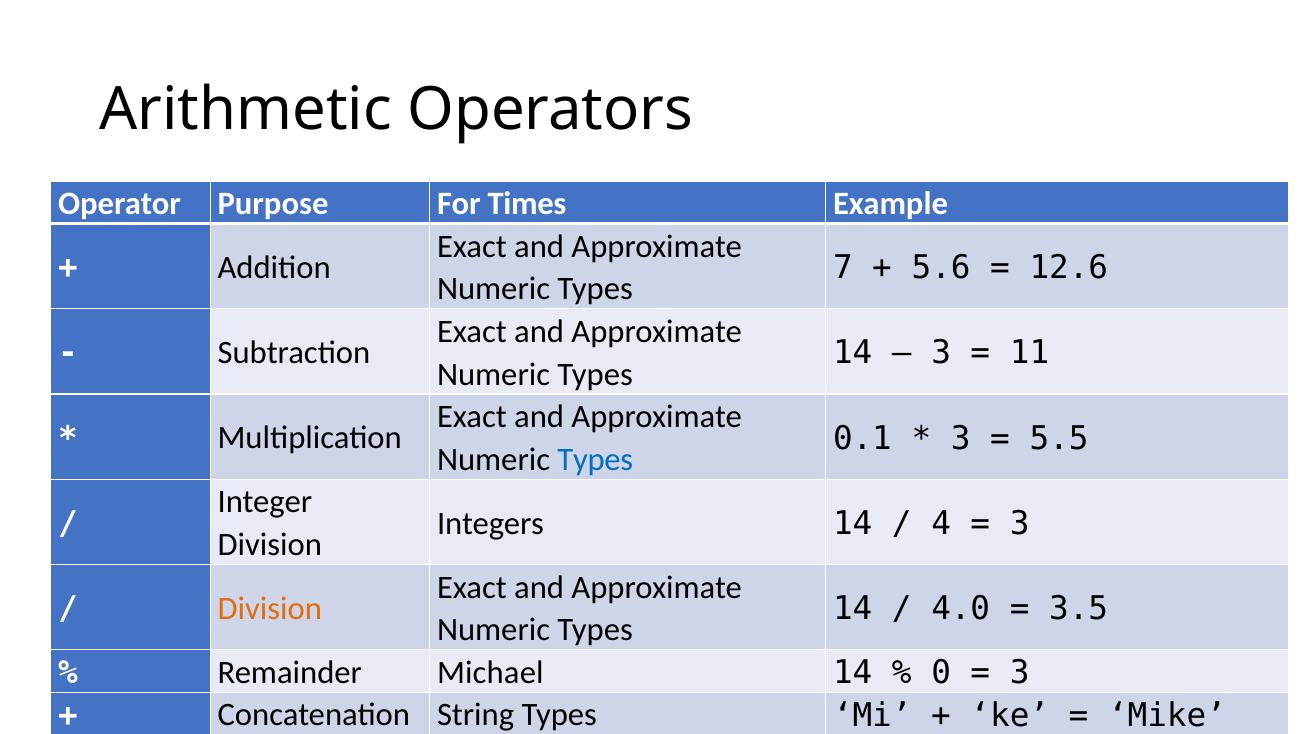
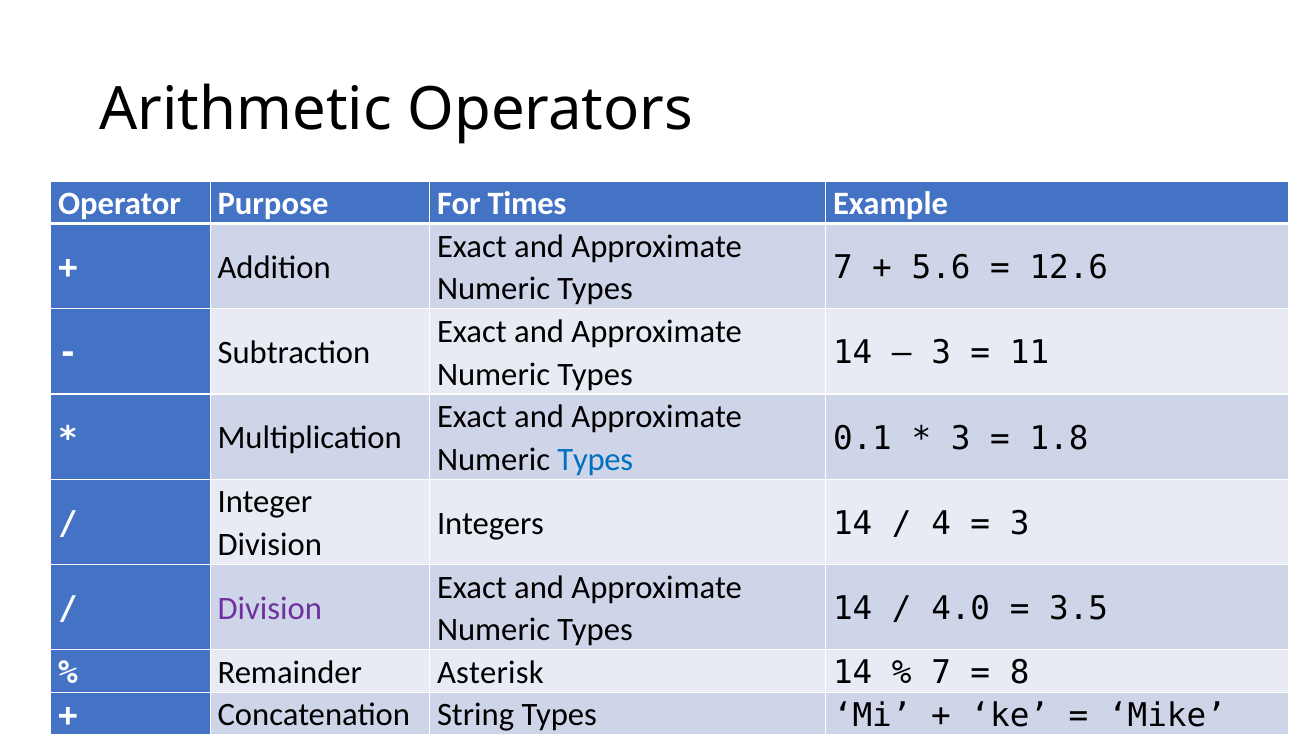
5.5: 5.5 -> 1.8 (1059, 439)
Division colour: orange -> purple (270, 609)
Remainder Michael: Michael -> Asterisk (490, 673)
0: 0 -> 7 (941, 673)
3: 3 -> 8 (1020, 673)
